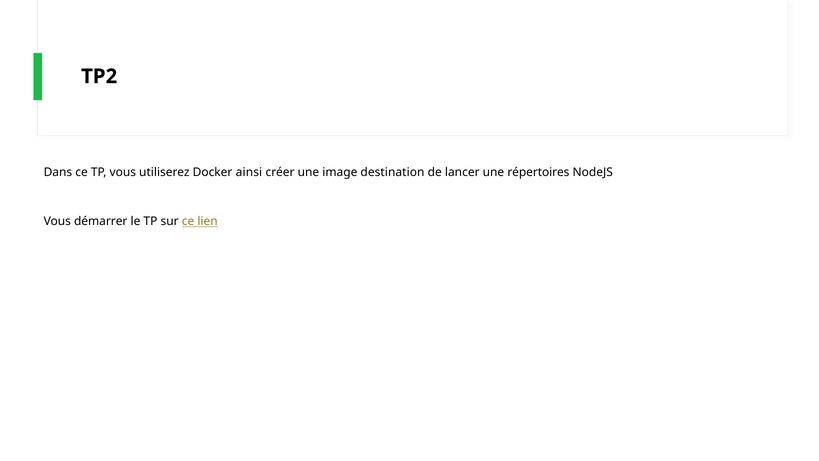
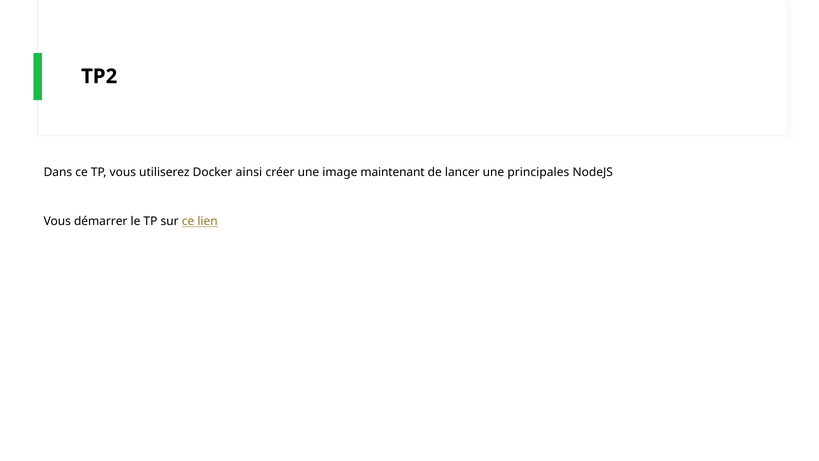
destination: destination -> maintenant (393, 172)
répertoires: répertoires -> principales (538, 172)
